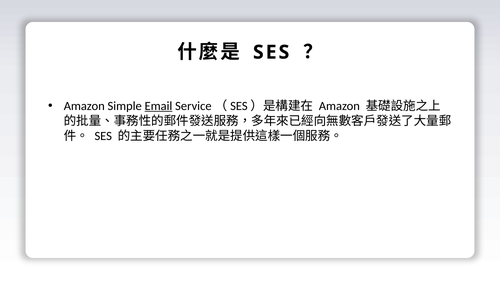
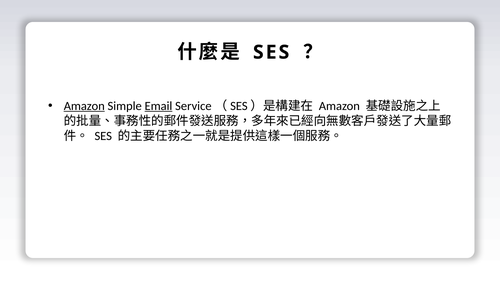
Amazon underline: none -> present (84, 106)
